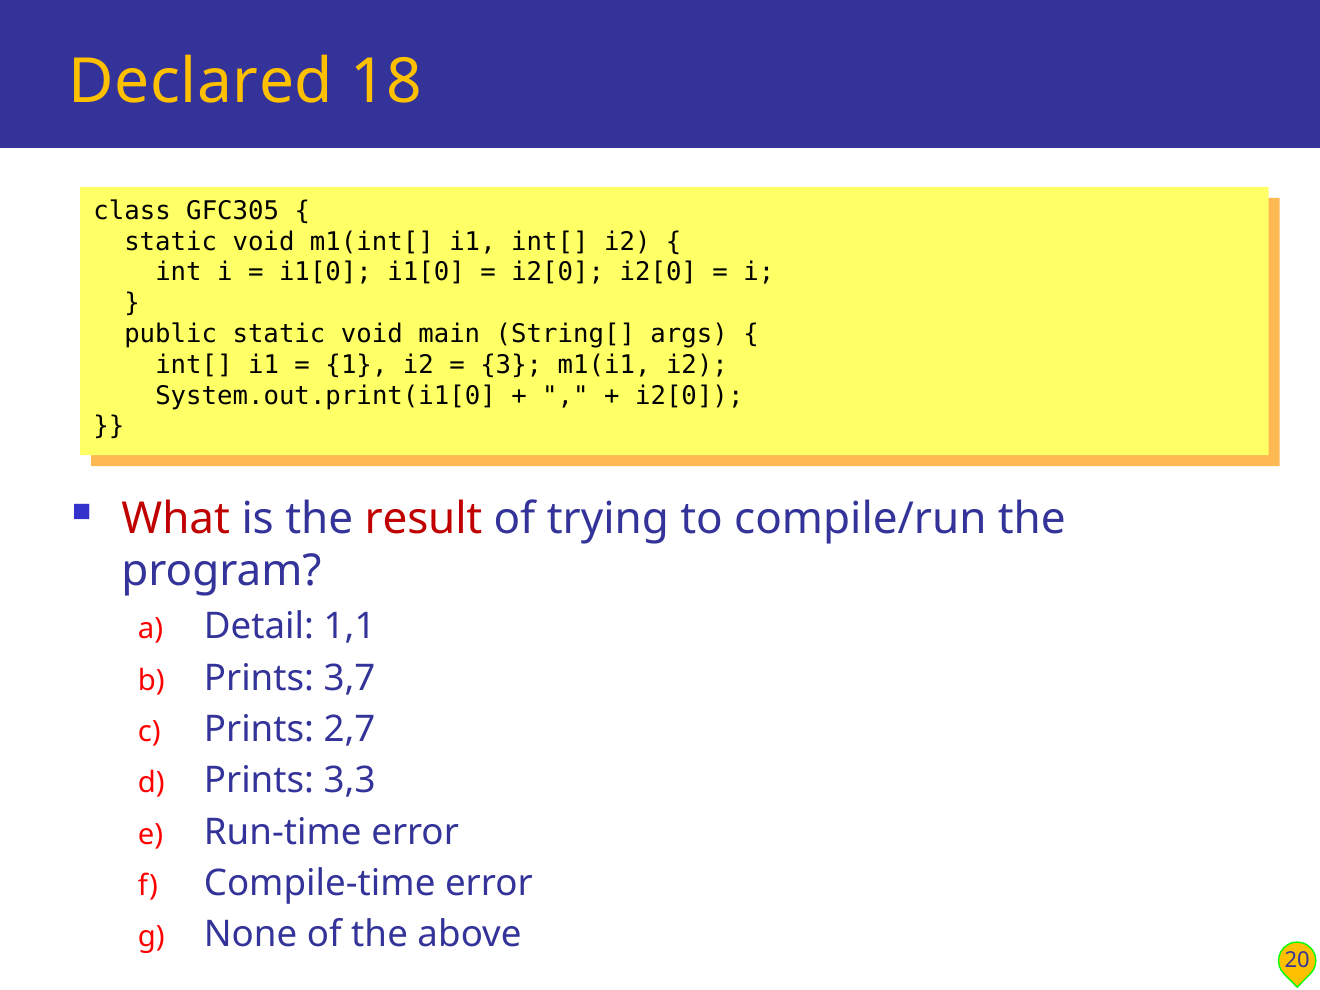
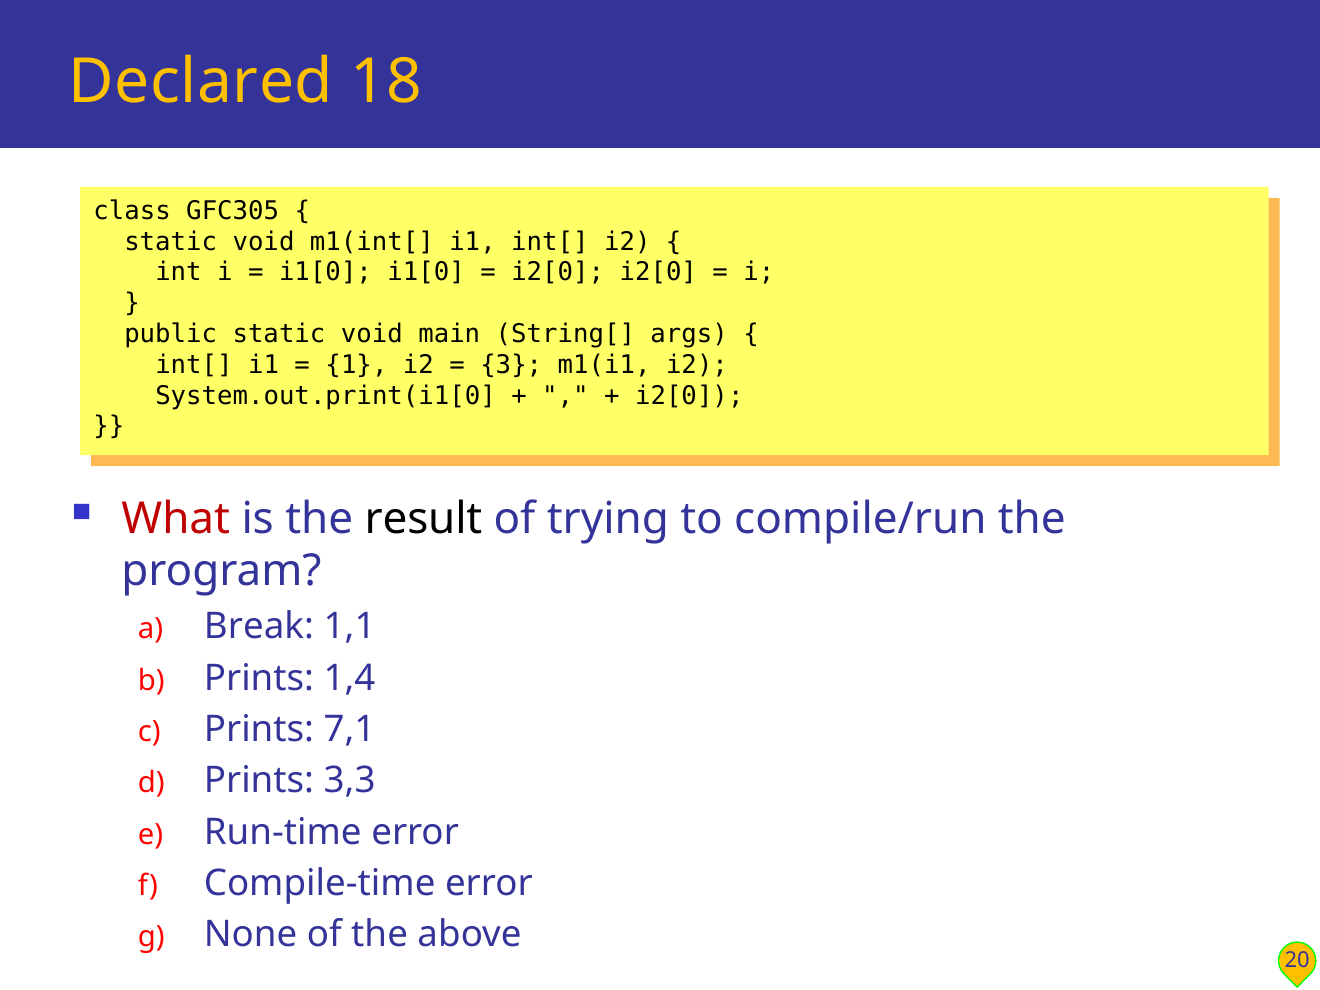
result colour: red -> black (424, 519)
Detail: Detail -> Break (259, 627)
3,7: 3,7 -> 1,4 (350, 678)
2,7: 2,7 -> 7,1 (350, 729)
